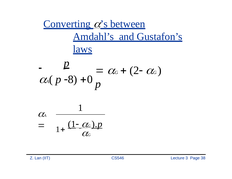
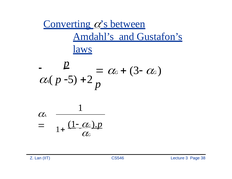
2: 2 -> 3 (134, 71)
8: 8 -> 5 (73, 79)
0: 0 -> 2 (90, 79)
